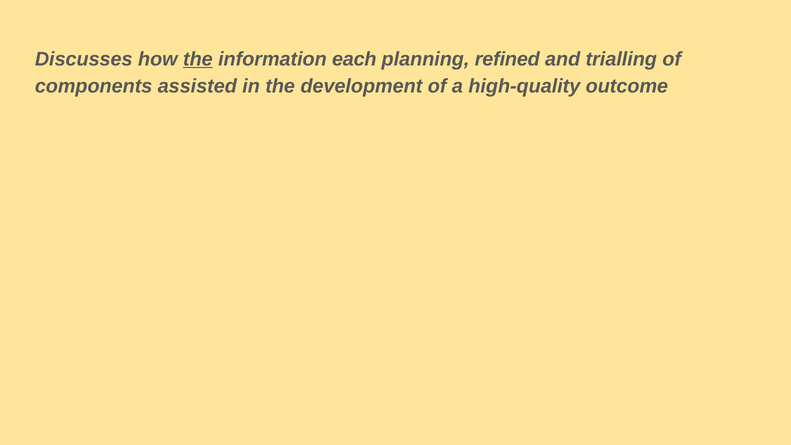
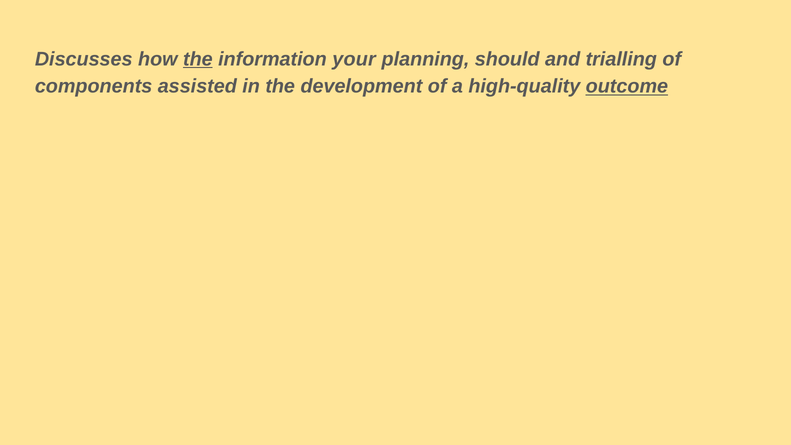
each: each -> your (354, 59)
refined: refined -> should (507, 59)
outcome underline: none -> present (627, 86)
